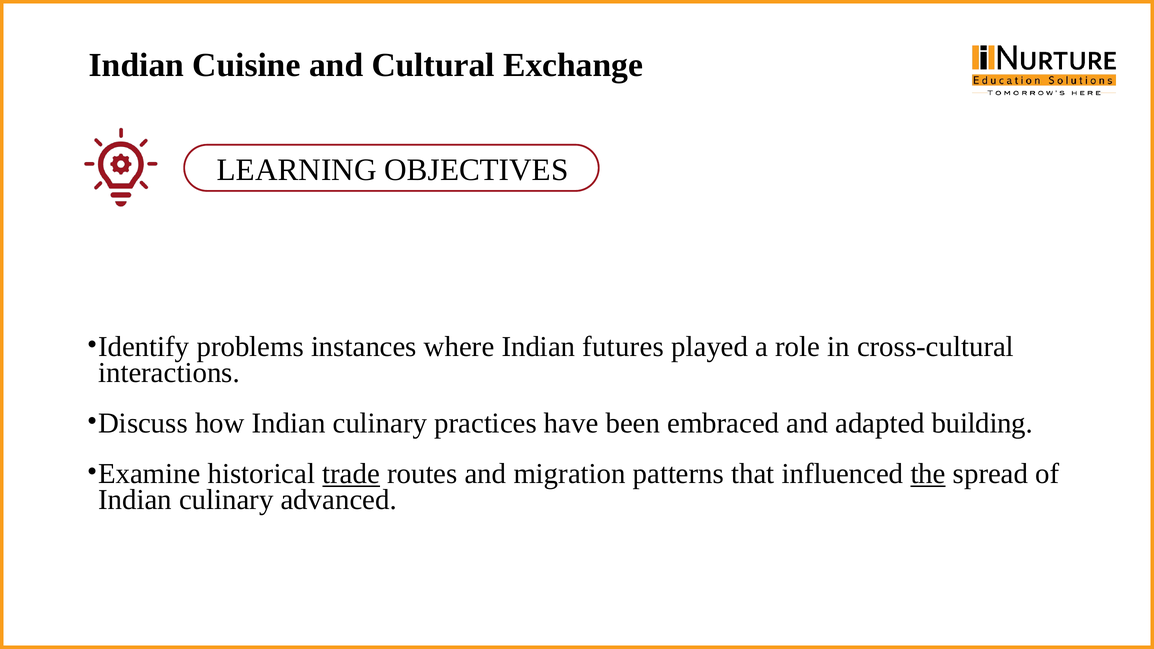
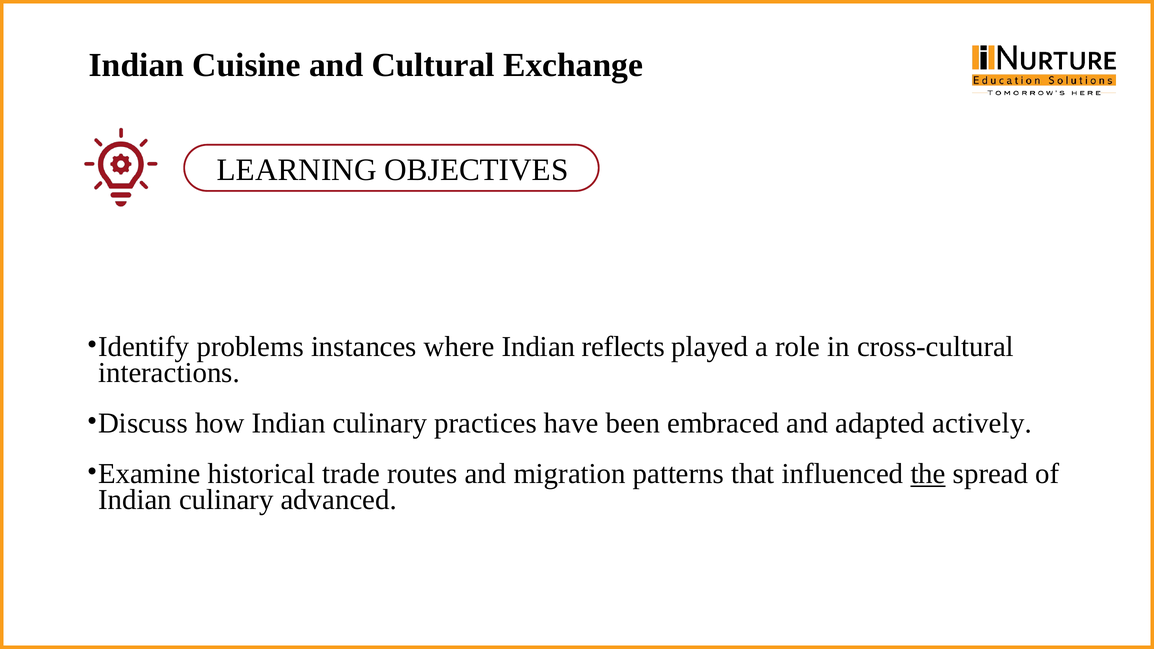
futures: futures -> reflects (623, 347)
building: building -> actively (982, 423)
trade underline: present -> none (351, 474)
